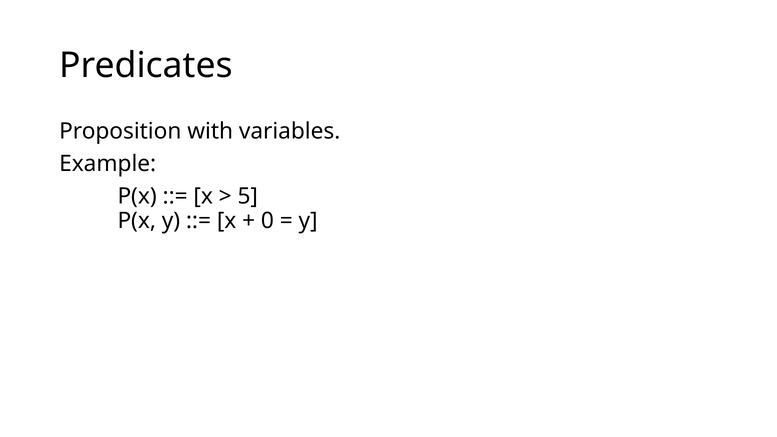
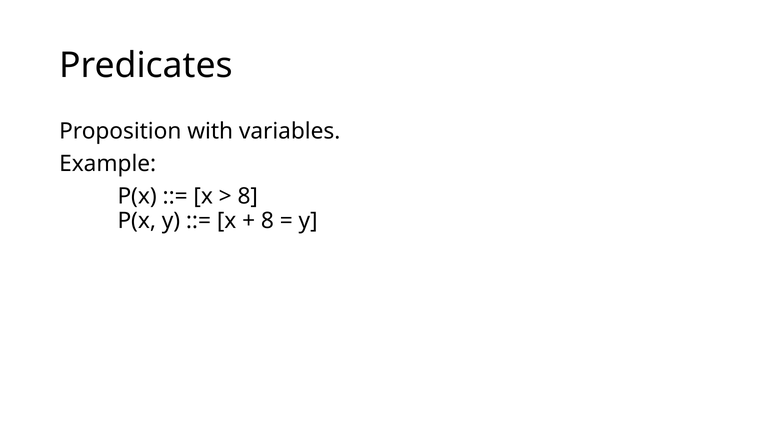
5: 5 -> 8 (248, 197)
0: 0 -> 8 (267, 221)
